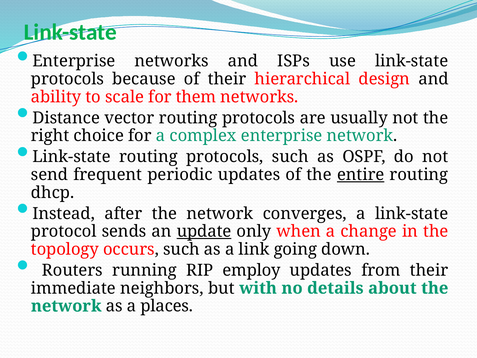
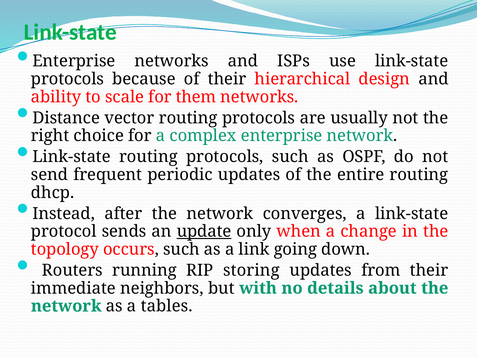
entire underline: present -> none (361, 175)
employ: employ -> storing (251, 270)
places: places -> tables (167, 306)
